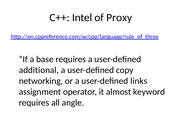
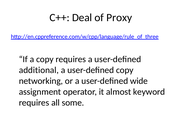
Intel: Intel -> Deal (82, 18)
a base: base -> copy (45, 59)
links: links -> wide (139, 81)
angle: angle -> some (73, 103)
